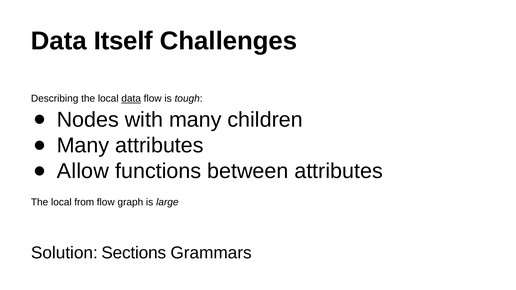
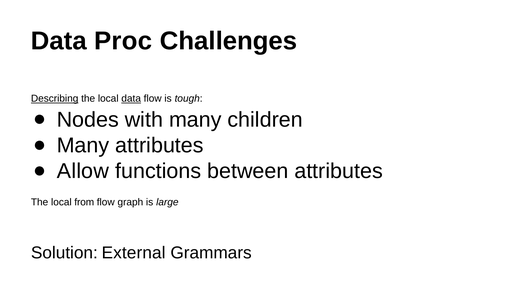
Itself: Itself -> Proc (123, 41)
Describing underline: none -> present (55, 99)
Sections: Sections -> External (134, 253)
